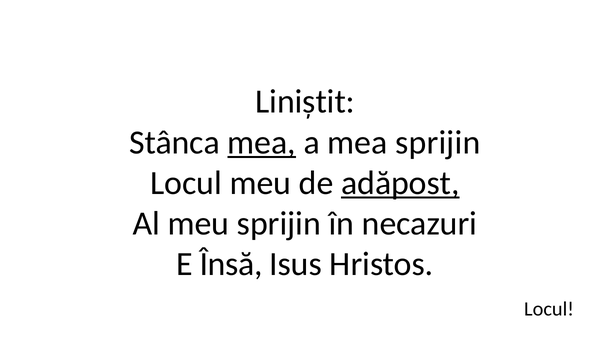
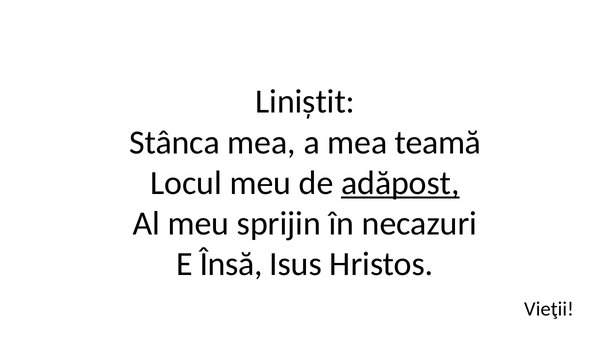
mea underline: present -> none (262, 142)
mea sprijin: sprijin -> teamă (438, 142)
Locul: Locul -> Vieţii (549, 309)
